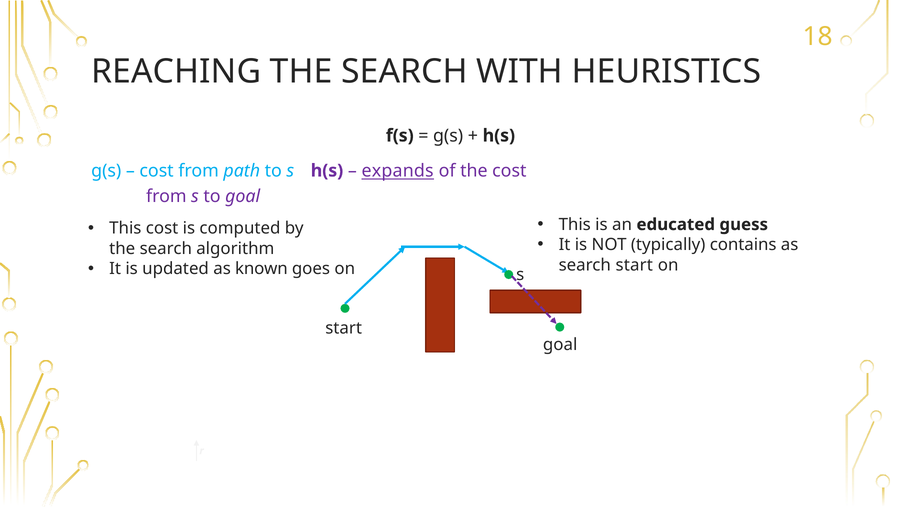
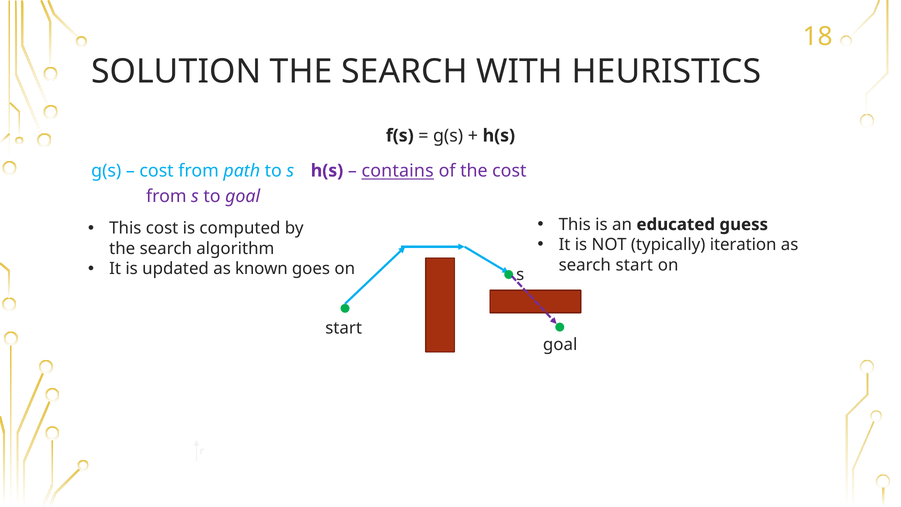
REACHING: REACHING -> SOLUTION (176, 71)
expands: expands -> contains (398, 171)
contains: contains -> iteration (743, 245)
